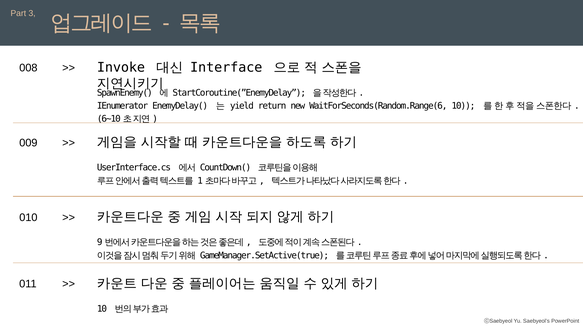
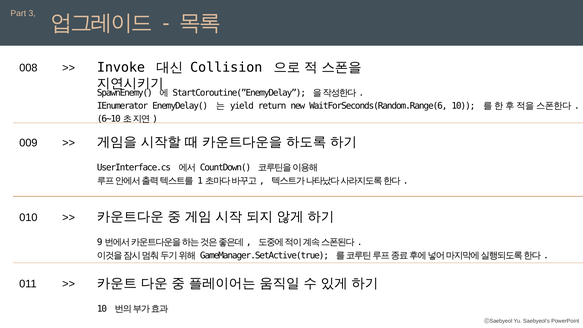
Interface: Interface -> Collision (226, 67)
